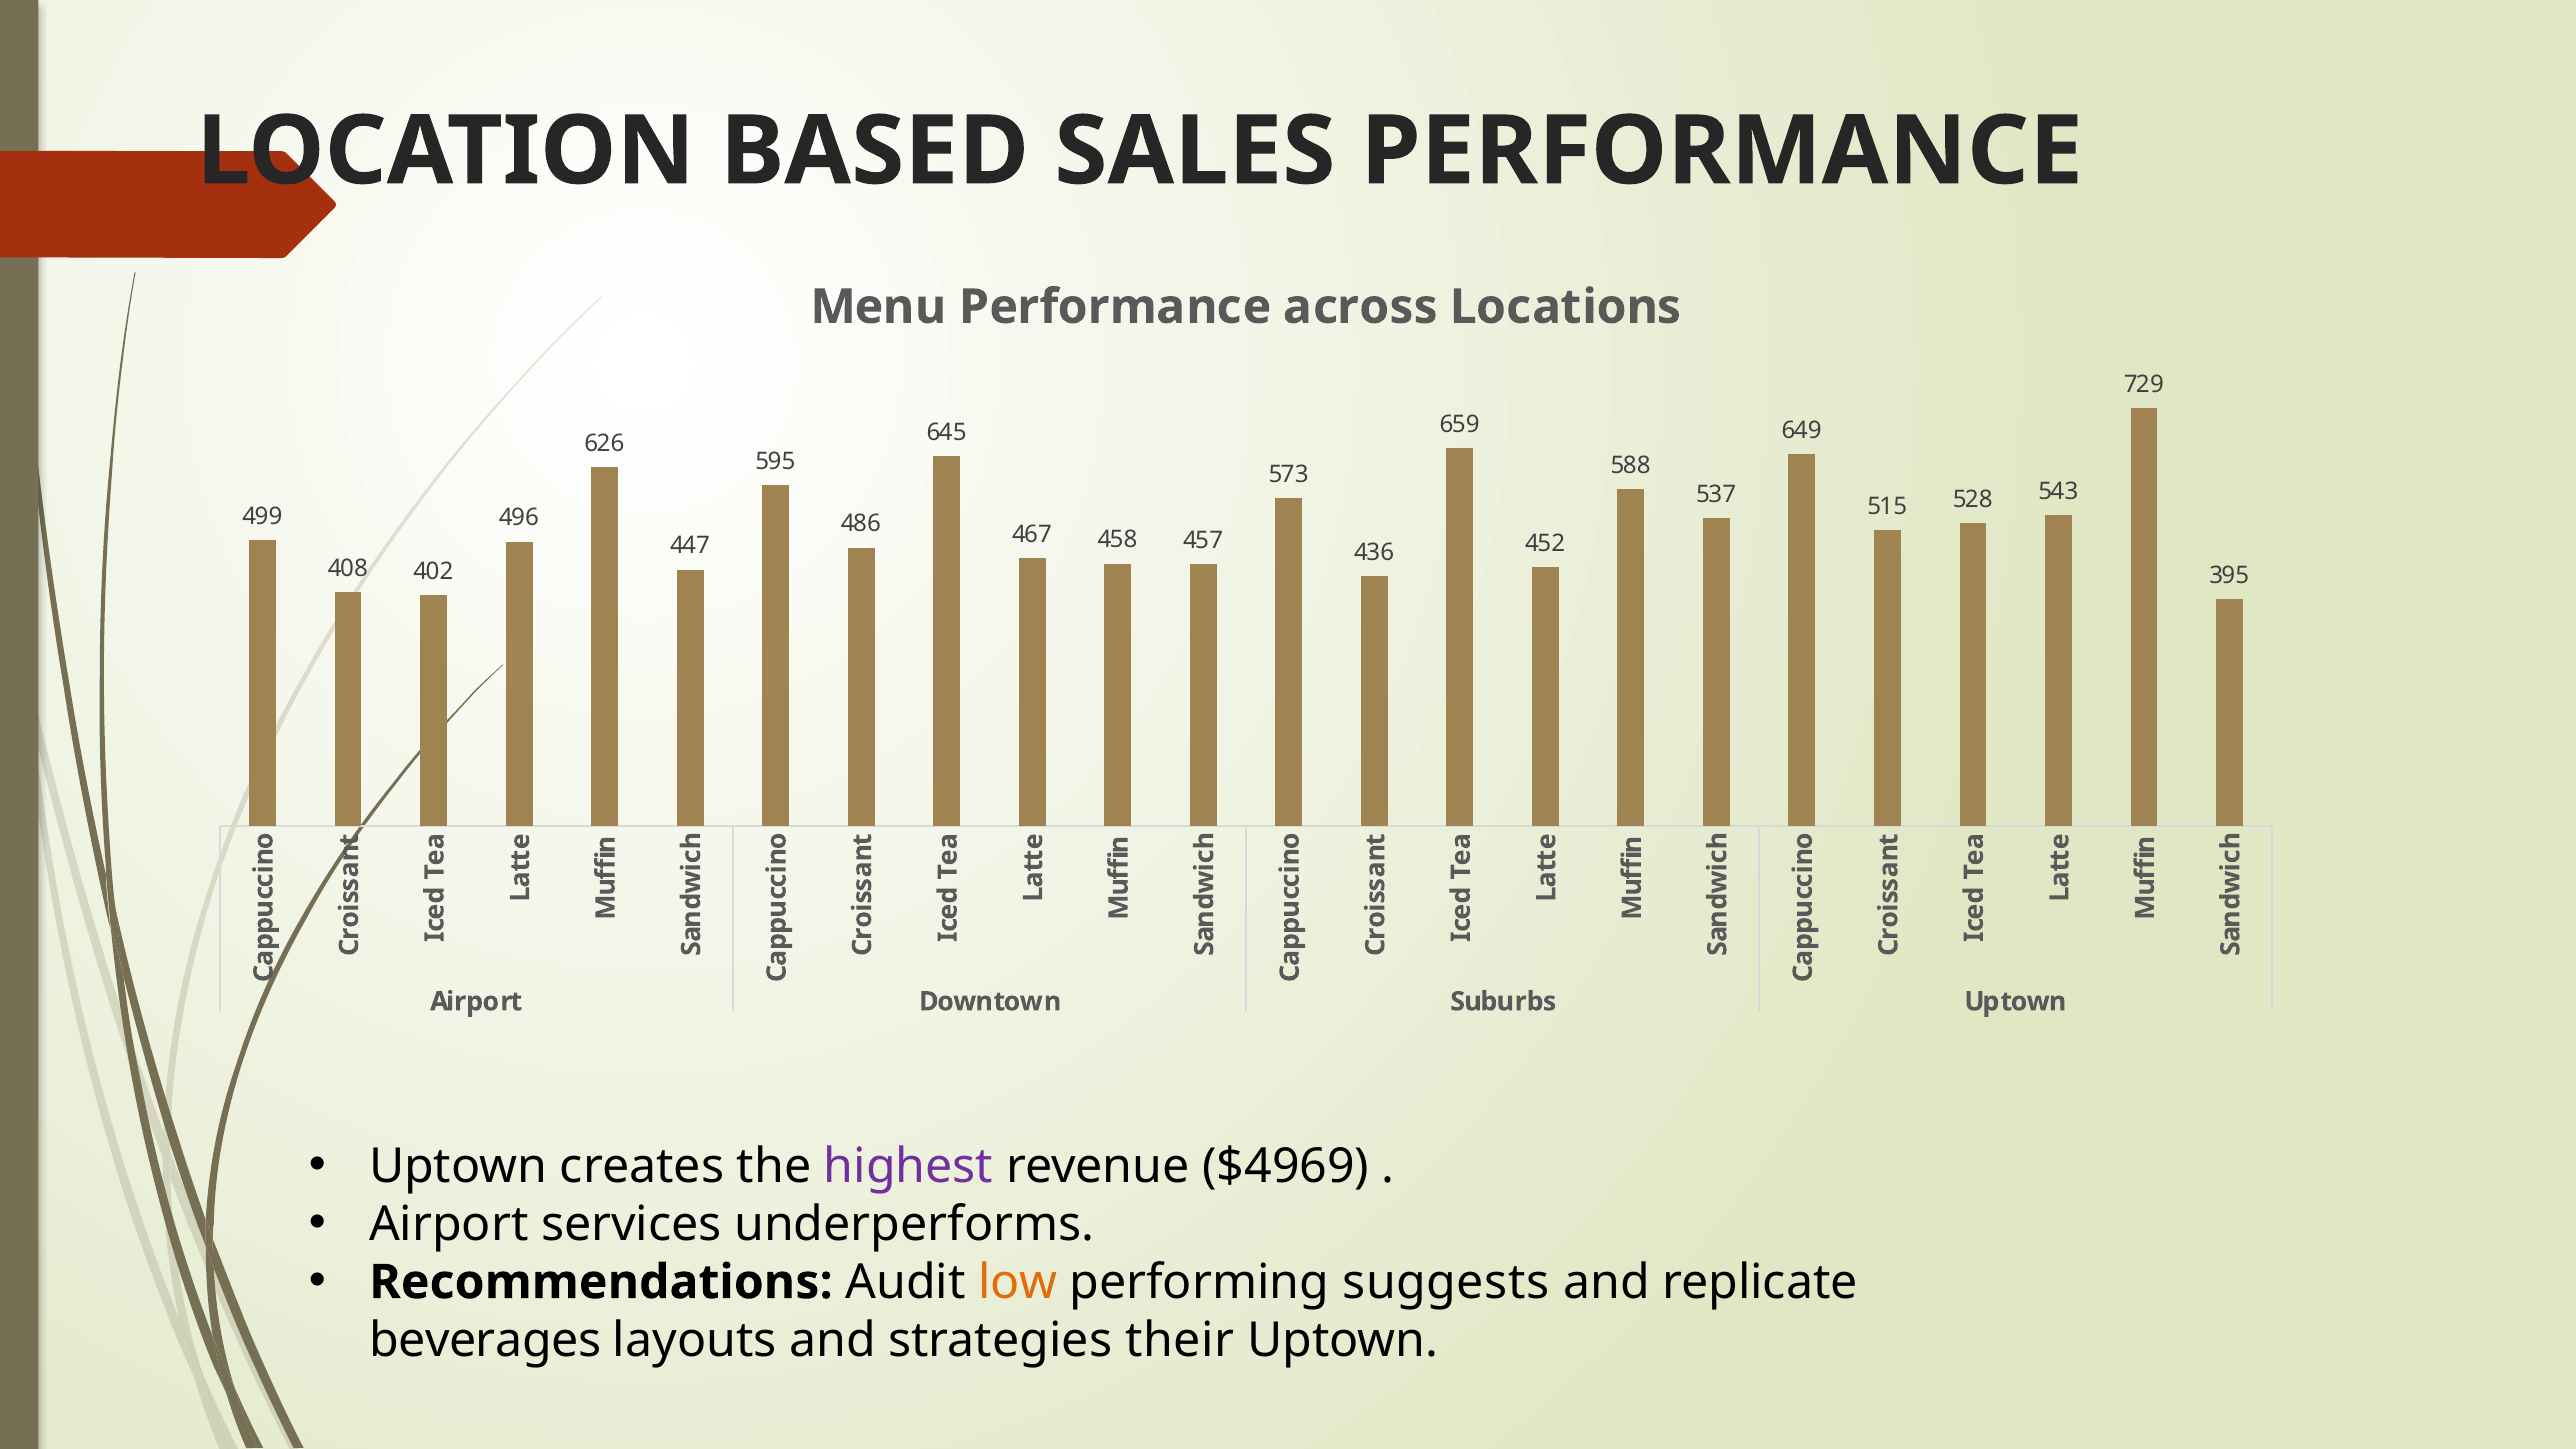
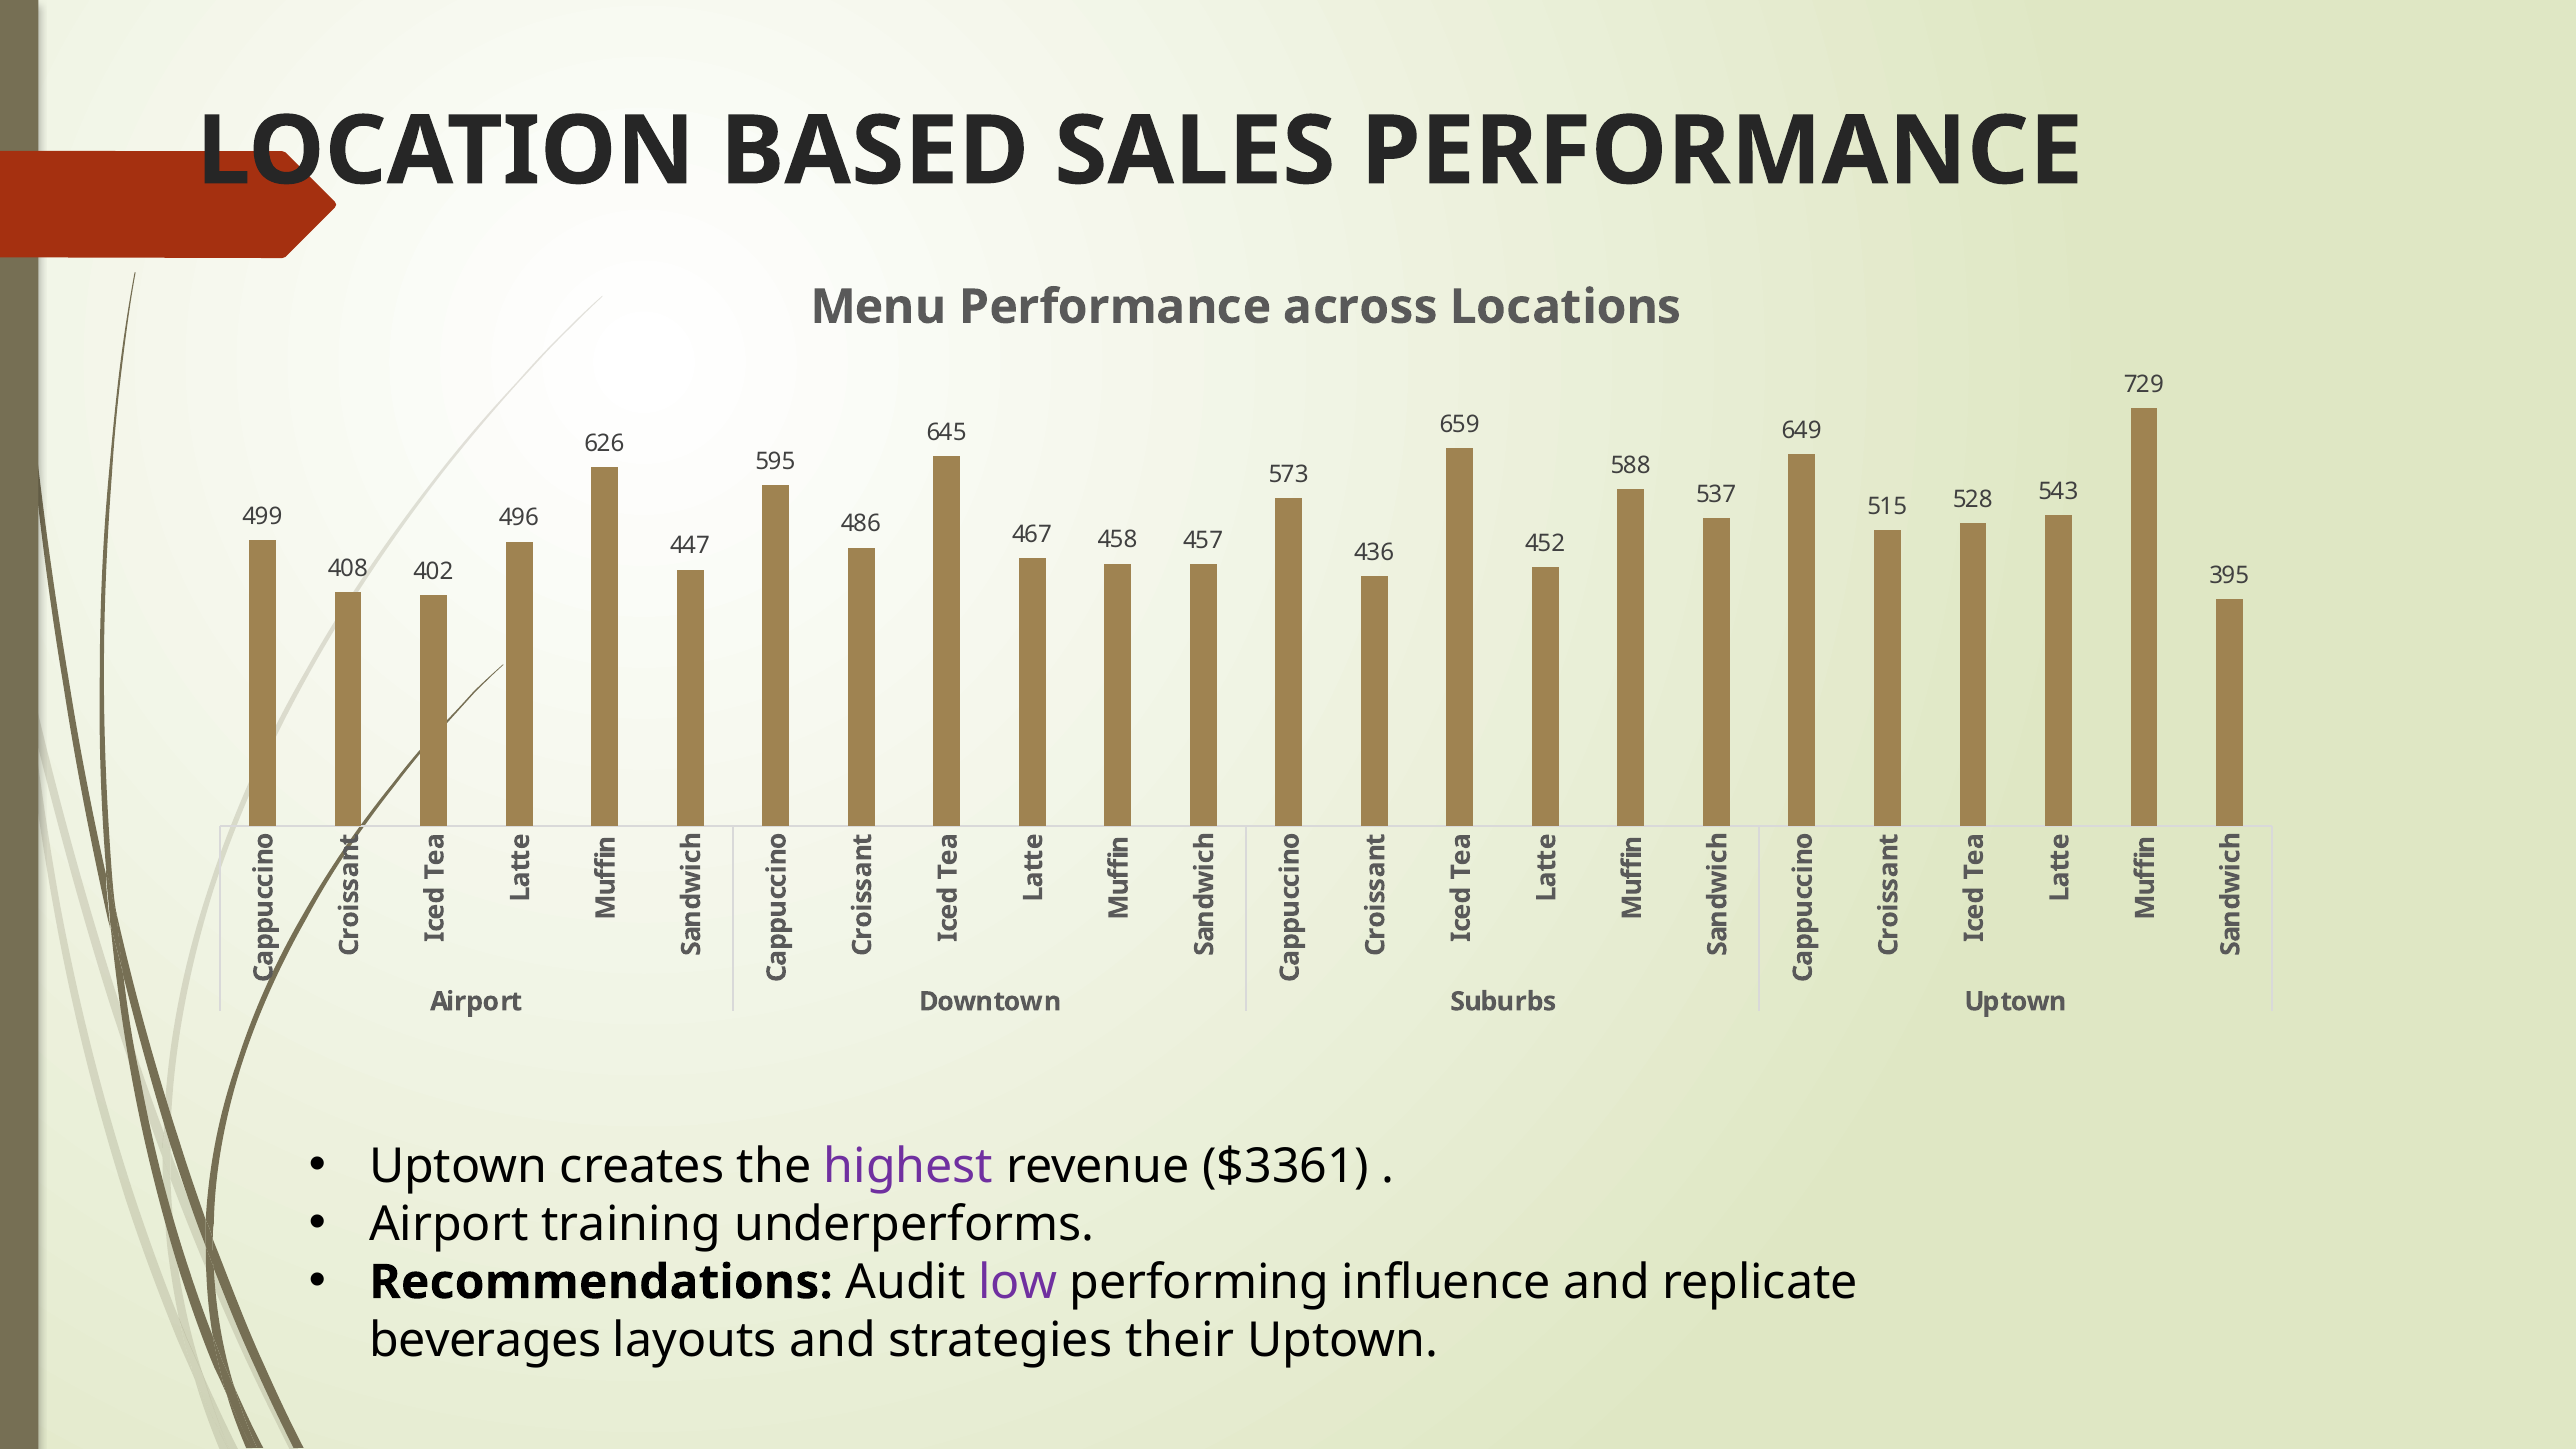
$4969: $4969 -> $3361 (1286, 1166)
services: services -> training (631, 1224)
low colour: orange -> purple (1018, 1282)
suggests: suggests -> influence (1446, 1282)
